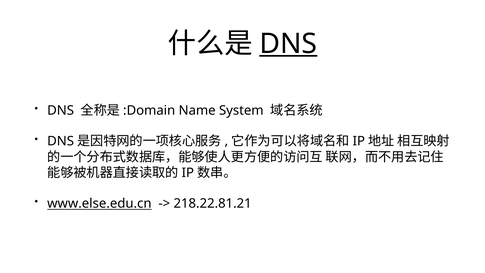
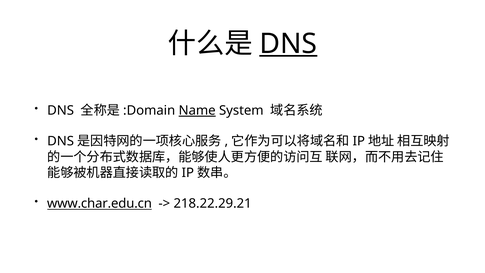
Name underline: none -> present (197, 110)
www.else.edu.cn: www.else.edu.cn -> www.char.edu.cn (99, 203)
218.22.81.21: 218.22.81.21 -> 218.22.29.21 (213, 203)
